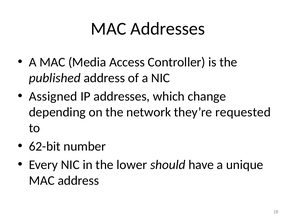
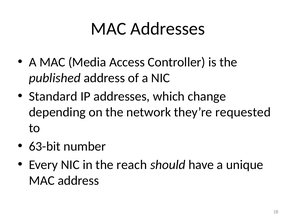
Assigned: Assigned -> Standard (53, 96)
62-bit: 62-bit -> 63-bit (45, 146)
lower: lower -> reach (132, 165)
